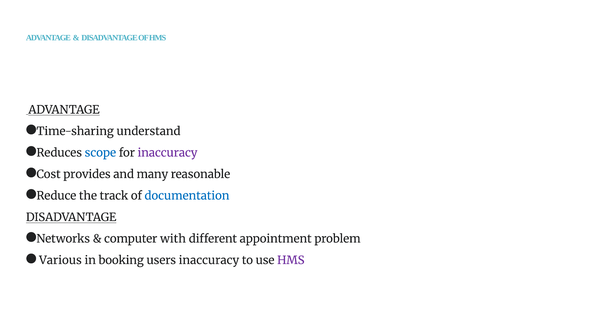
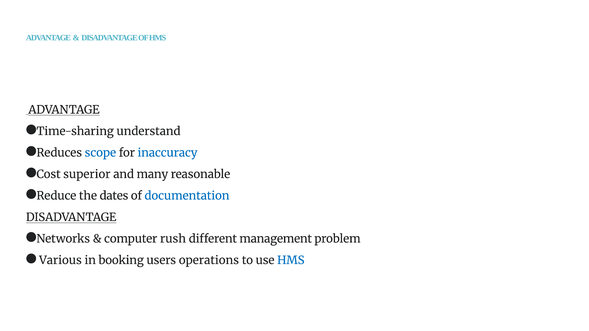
inaccuracy colour: purple -> blue (168, 153)
provides: provides -> superior (87, 174)
track: track -> dates (114, 196)
with: with -> rush (173, 239)
appointment: appointment -> management (276, 239)
users inaccuracy: inaccuracy -> operations (209, 261)
HMS colour: purple -> blue (291, 261)
